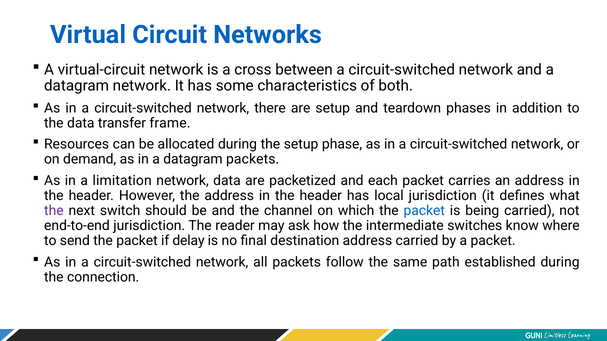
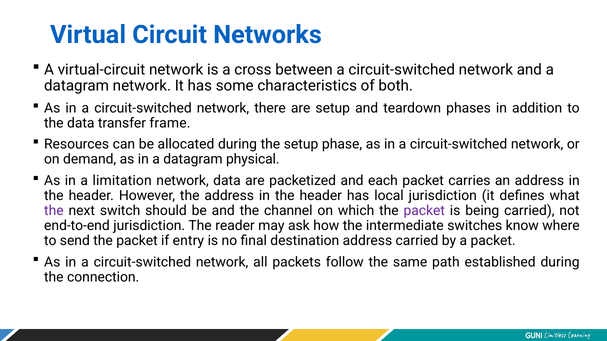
datagram packets: packets -> physical (253, 159)
packet colour: blue -> purple (424, 211)
delay: delay -> entry (188, 241)
